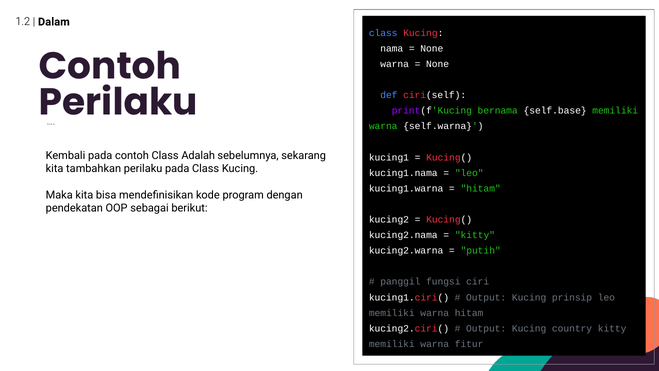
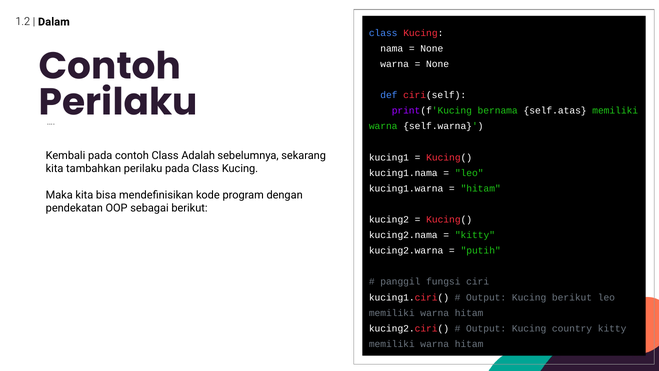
self.base: self.base -> self.atas (555, 111)
Kucing prinsip: prinsip -> berikut (572, 297)
fitur: fitur -> hitam (469, 344)
